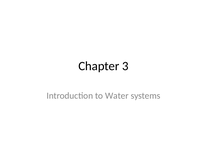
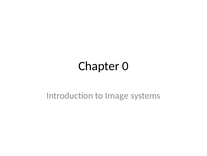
3: 3 -> 0 (125, 66)
Water: Water -> Image (117, 95)
